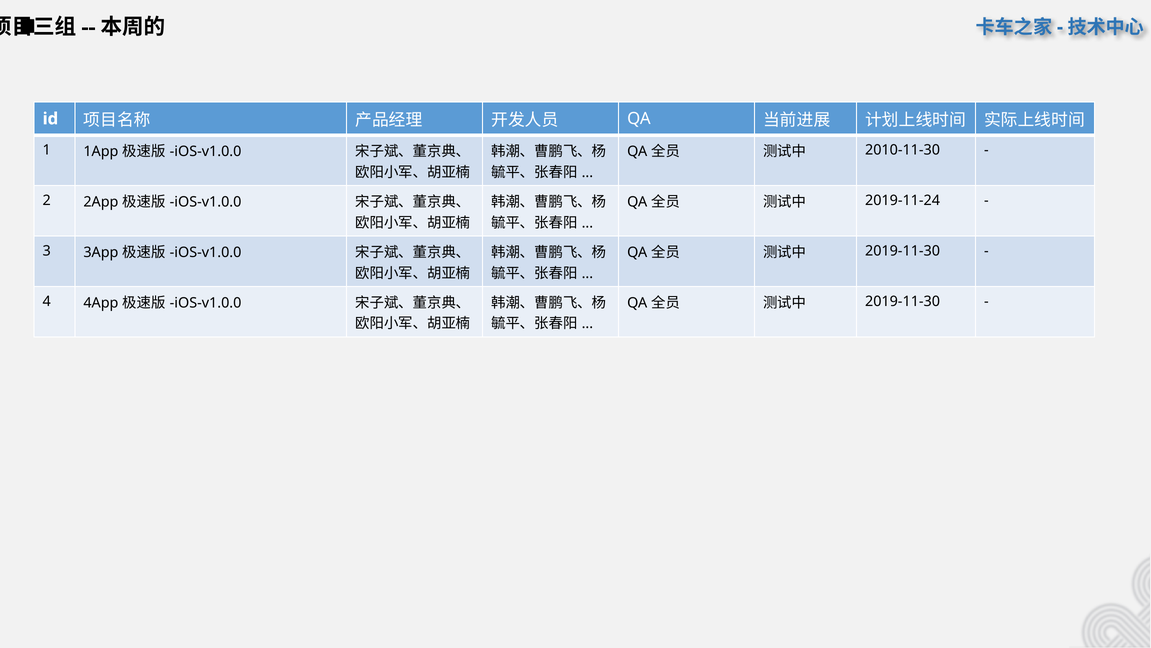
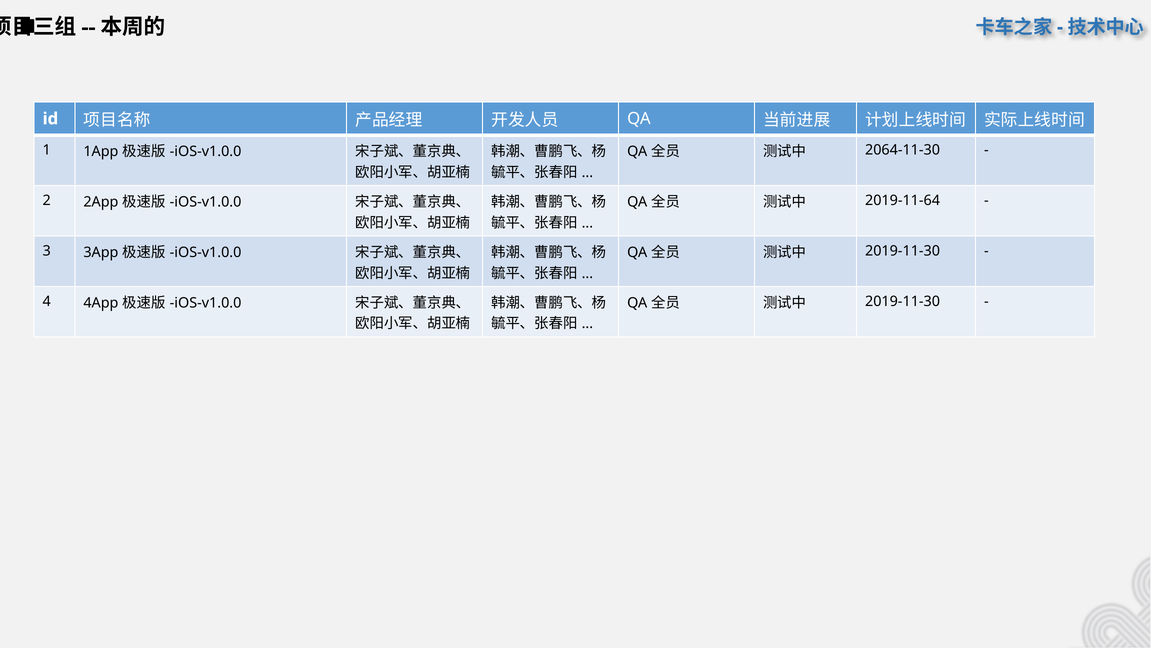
2010-11-30: 2010-11-30 -> 2064-11-30 (903, 150)
2019-11-24: 2019-11-24 -> 2019-11-64 (903, 200)
